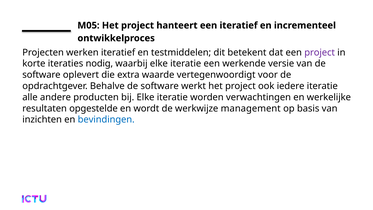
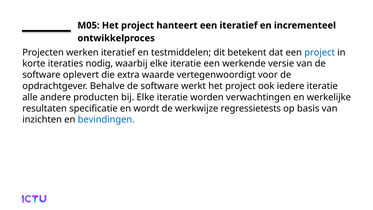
project colour: purple -> blue (320, 52)
opgestelde: opgestelde -> specificatie (93, 108)
management: management -> regressietests (251, 108)
